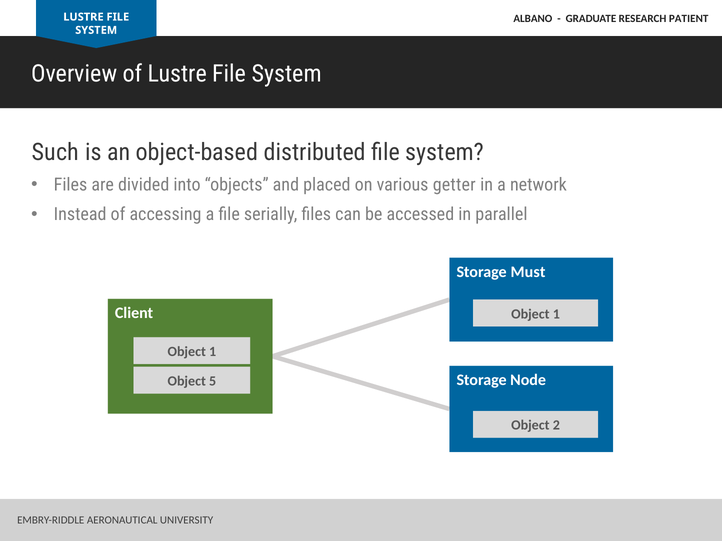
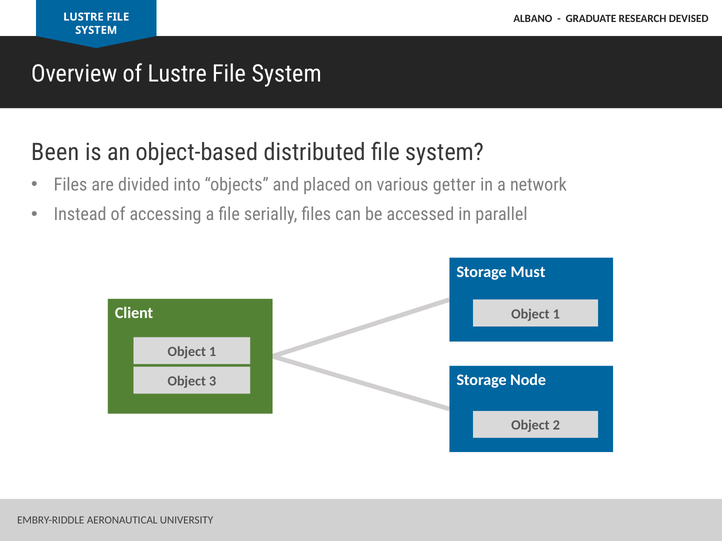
PATIENT: PATIENT -> DEVISED (689, 19)
Such: Such -> Been (55, 153)
5: 5 -> 3 (213, 382)
